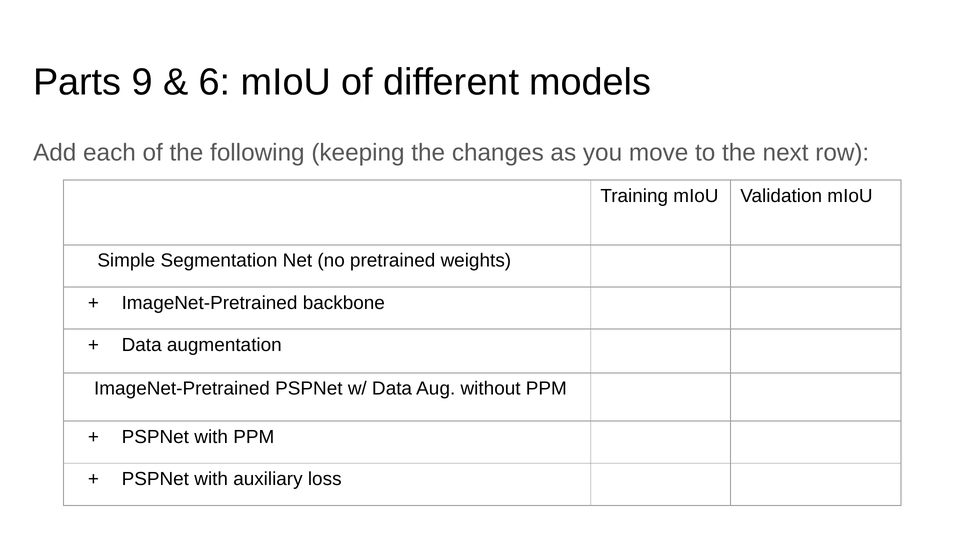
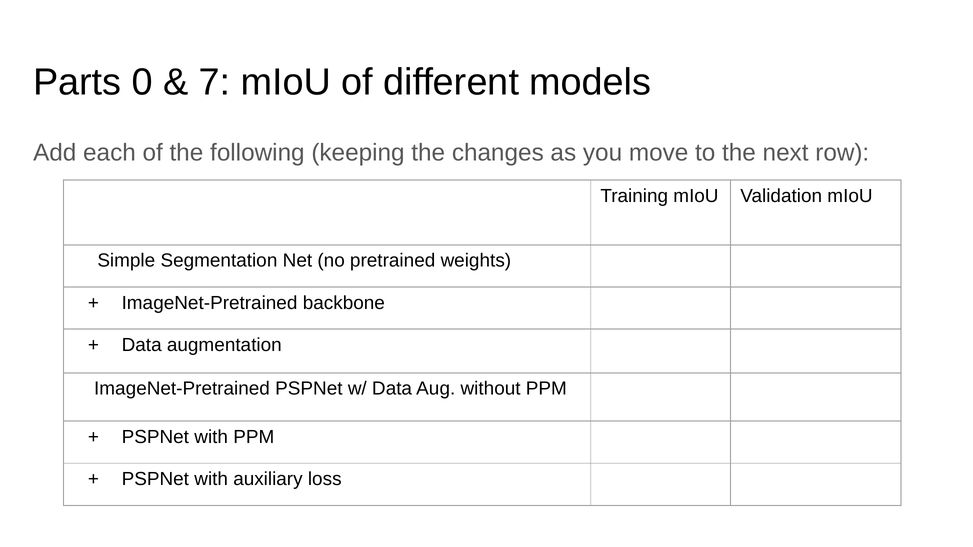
9: 9 -> 0 (142, 82)
6: 6 -> 7 (215, 82)
